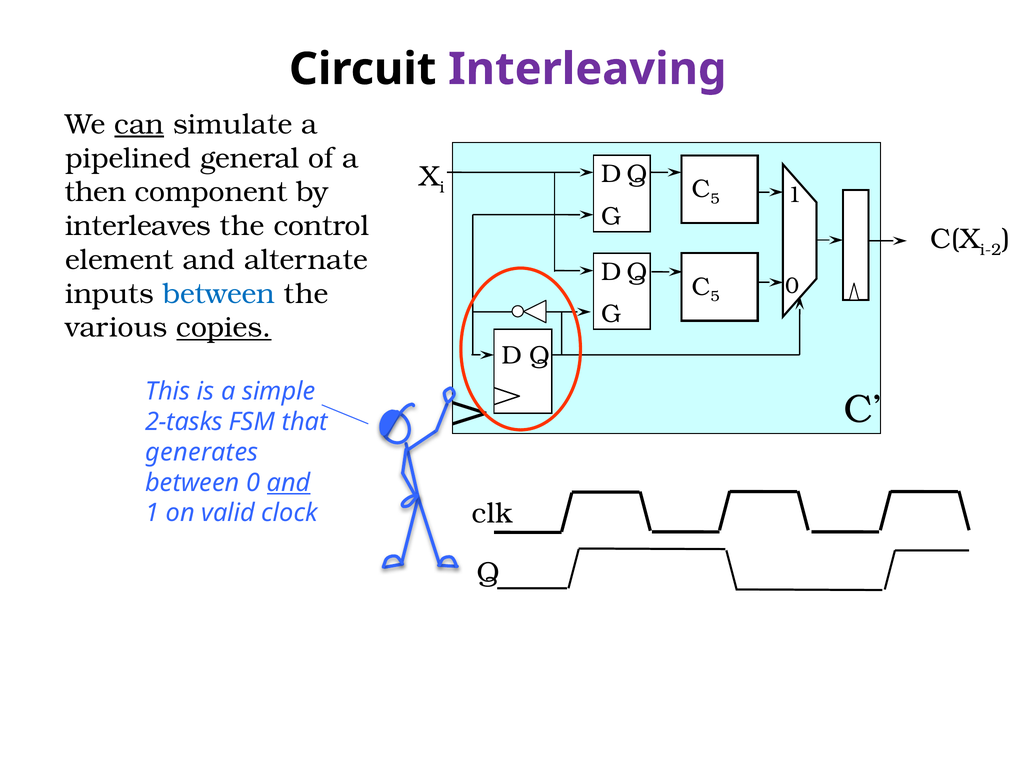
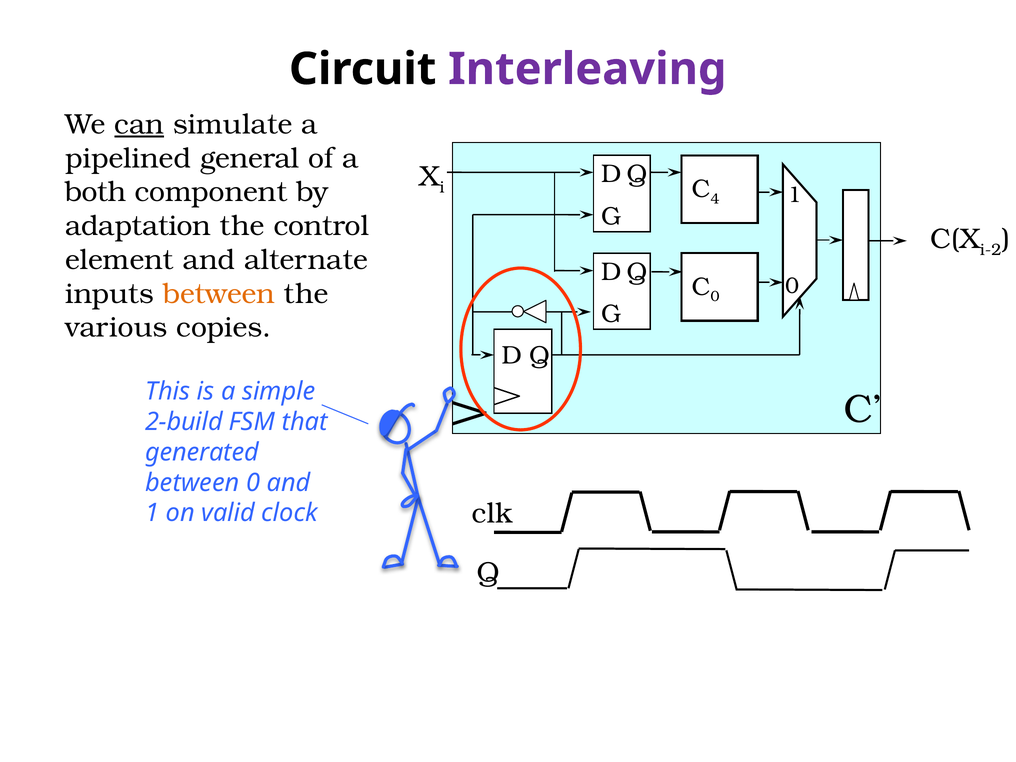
5: 5 -> 4 (715, 199)
then: then -> both (96, 192)
interleaves: interleaves -> adaptation (138, 226)
5: 5 -> 0 (715, 297)
between colour: blue -> orange (219, 294)
copies underline: present -> none (224, 328)
2-tasks: 2-tasks -> 2-build (184, 422)
generates: generates -> generated (202, 452)
and underline: present -> none (289, 483)
